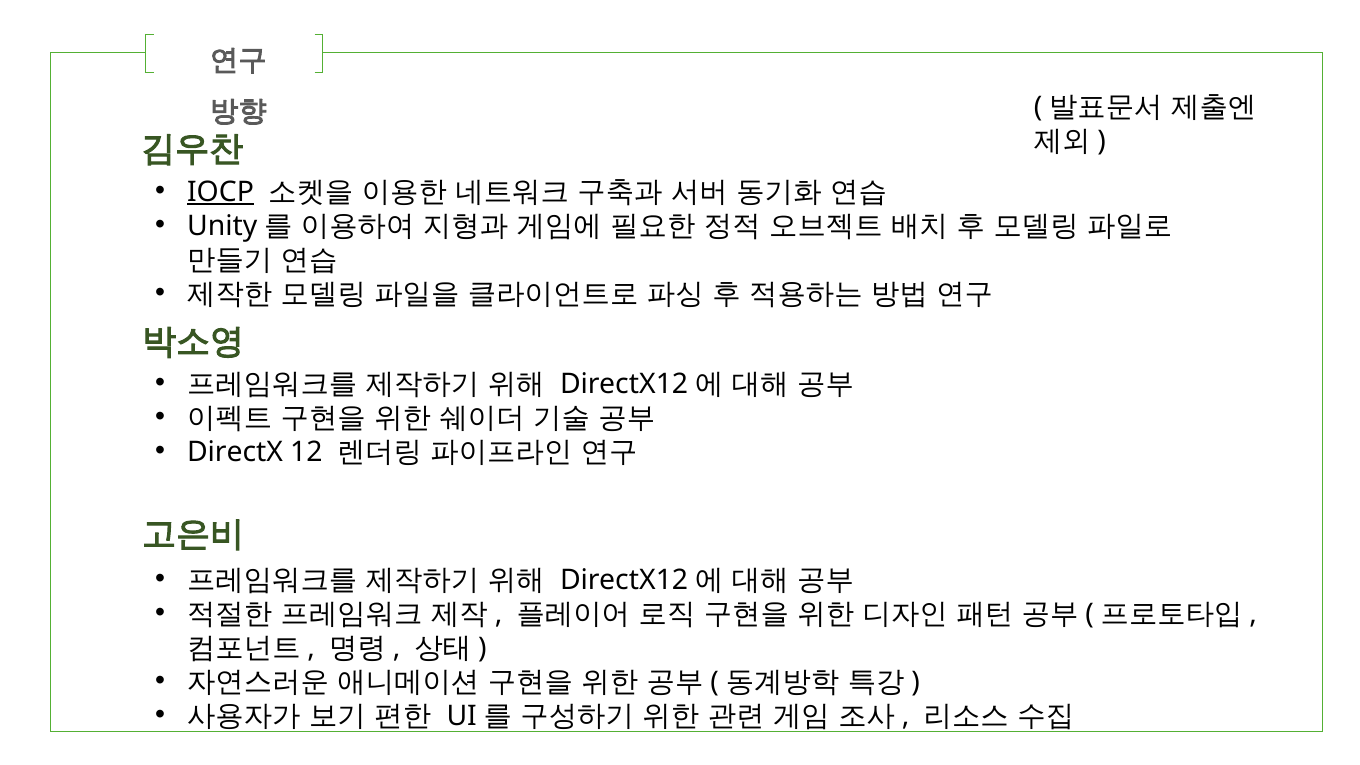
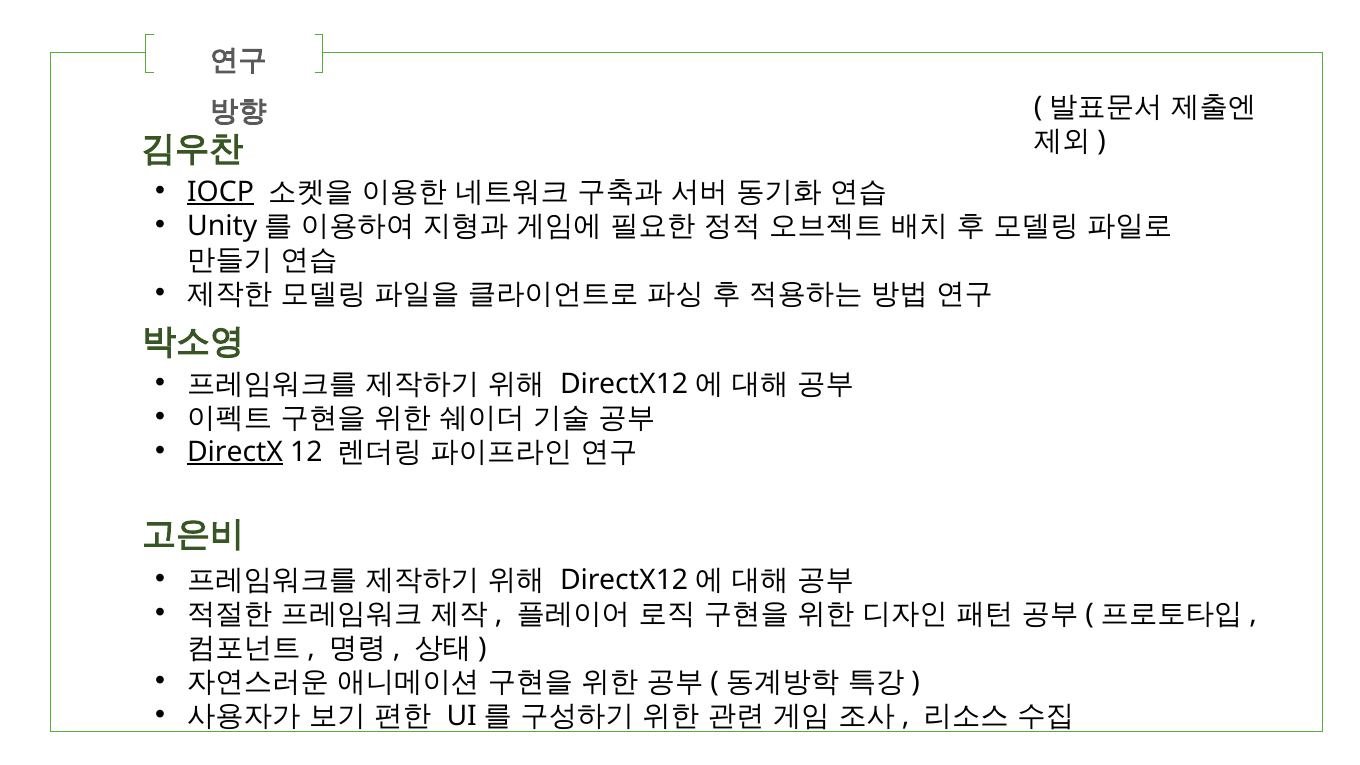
DirectX underline: none -> present (235, 452)
